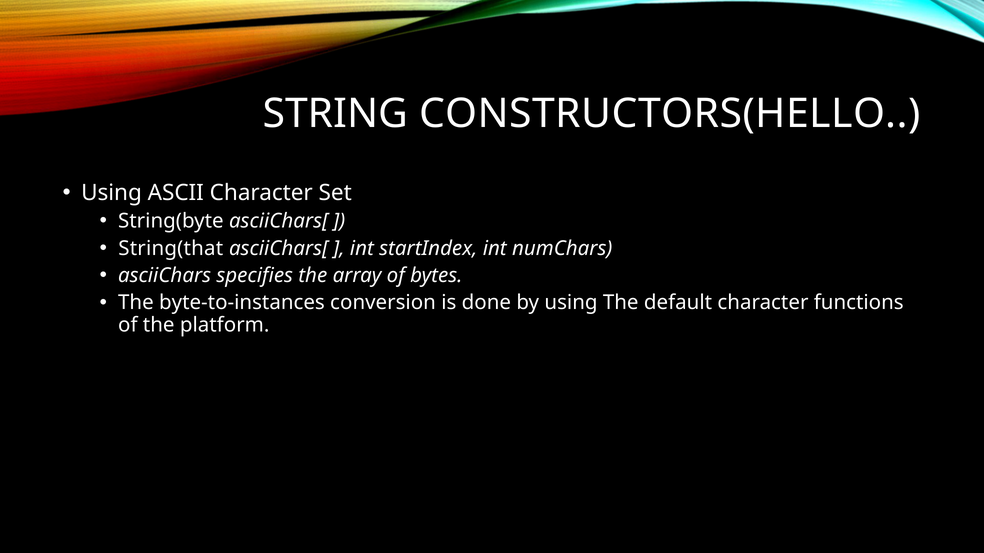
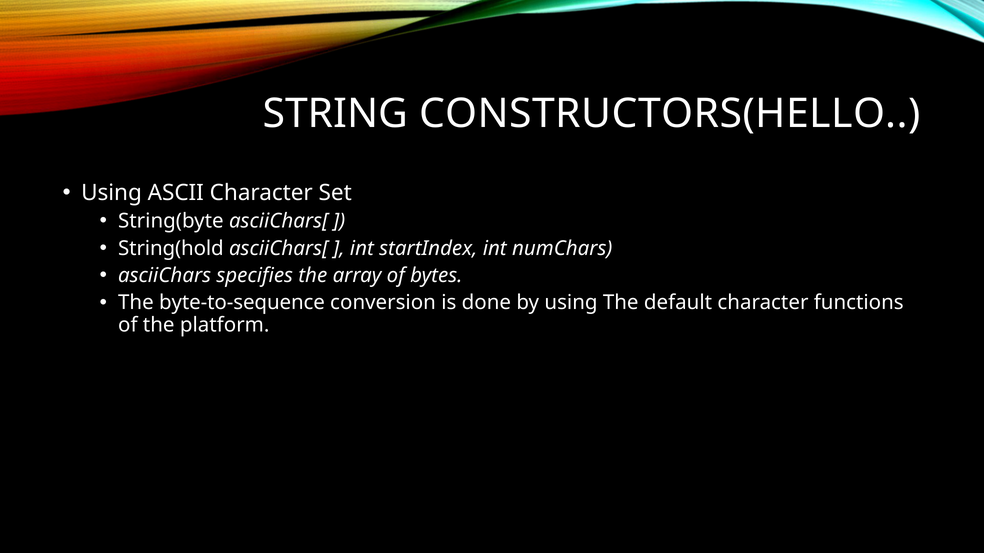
String(that: String(that -> String(hold (171, 248)
byte-to-instances: byte-to-instances -> byte-to-sequence (242, 303)
